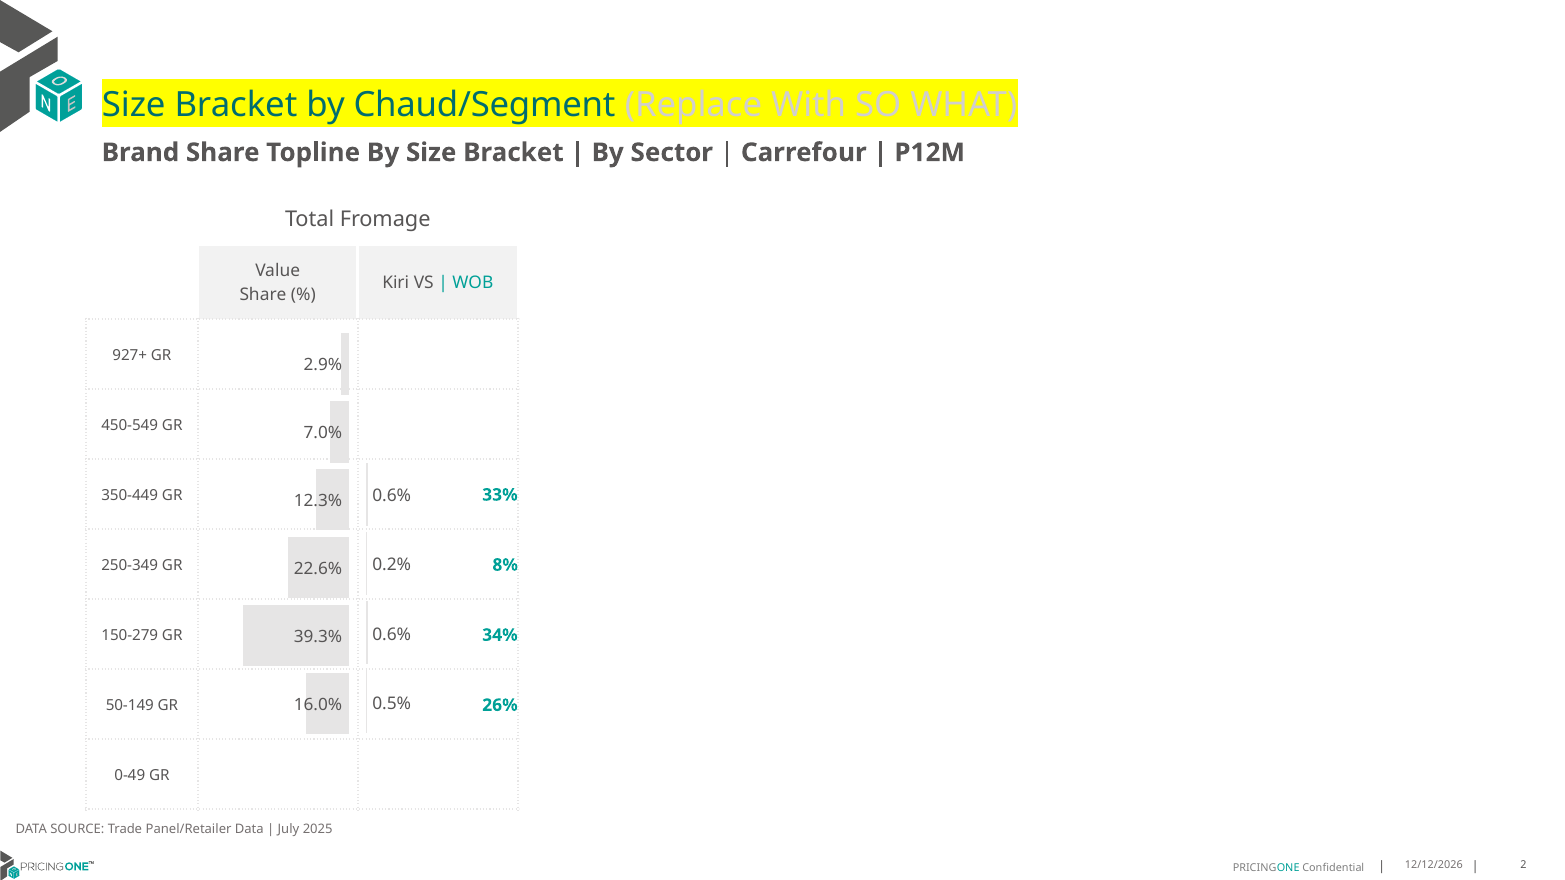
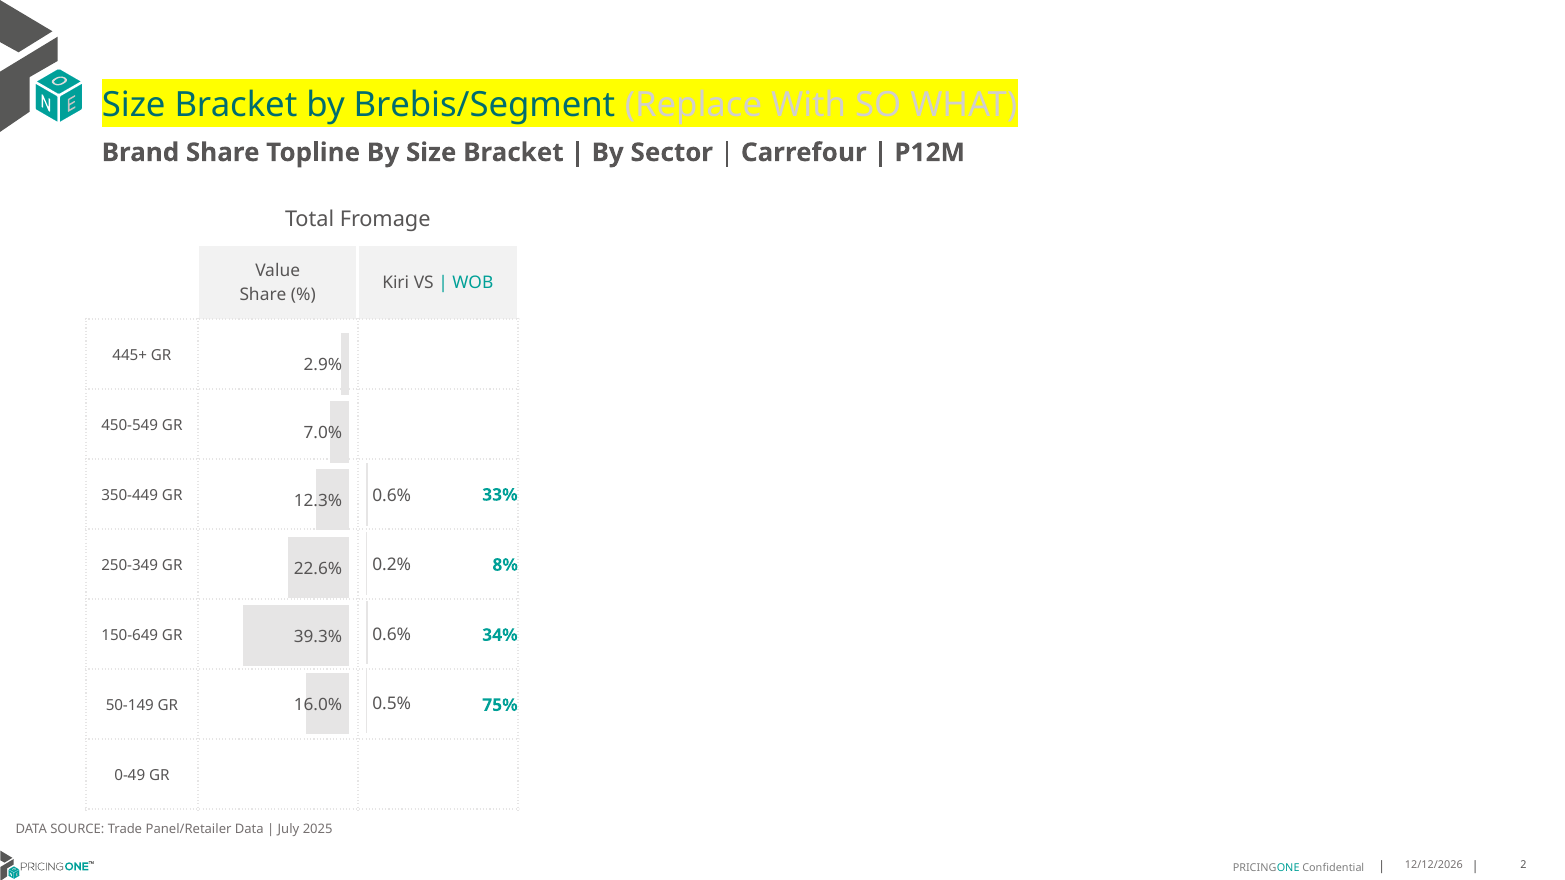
Chaud/Segment: Chaud/Segment -> Brebis/Segment (484, 105)
927+: 927+ -> 445+ (130, 355)
150-279: 150-279 -> 150-649 (130, 636)
26%: 26% -> 75% (500, 705)
